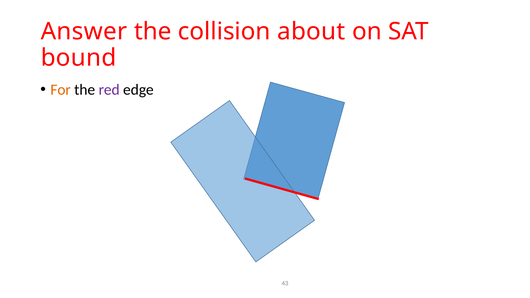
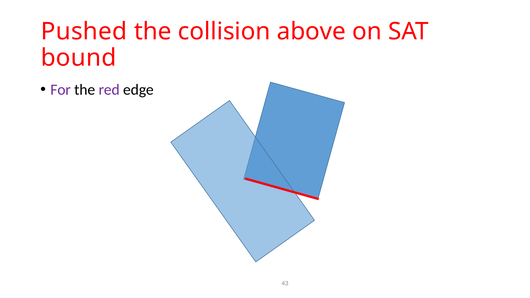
Answer: Answer -> Pushed (84, 32)
about: about -> above (311, 32)
For colour: orange -> purple (61, 90)
